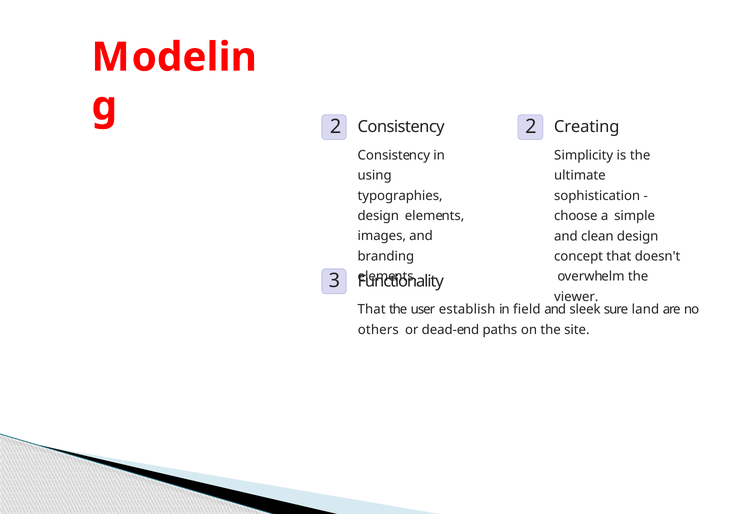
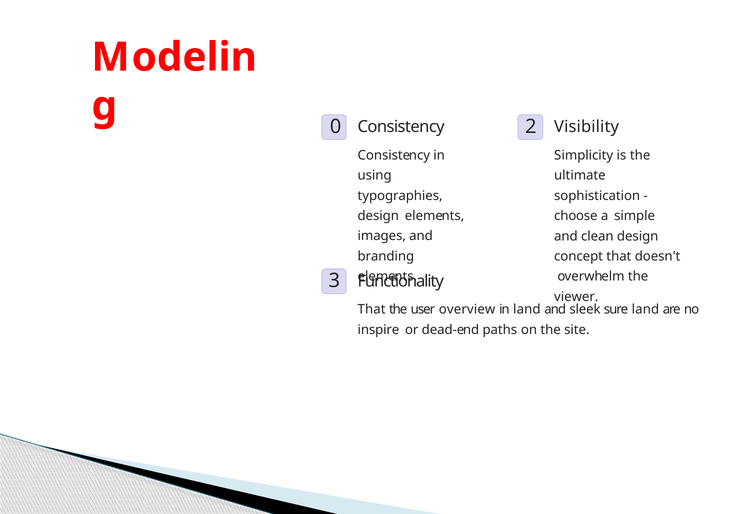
2: 2 -> 0 (336, 126)
Creating: Creating -> Visibility (587, 127)
establish: establish -> overview (467, 309)
in field: field -> land (527, 309)
others: others -> inspire (378, 329)
